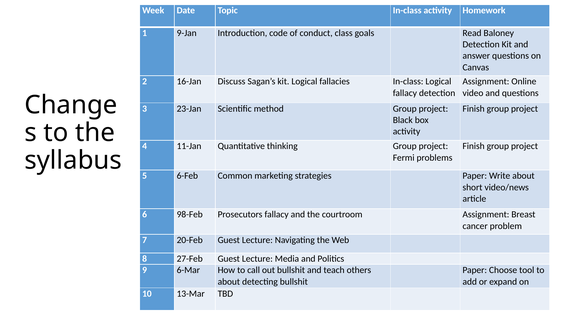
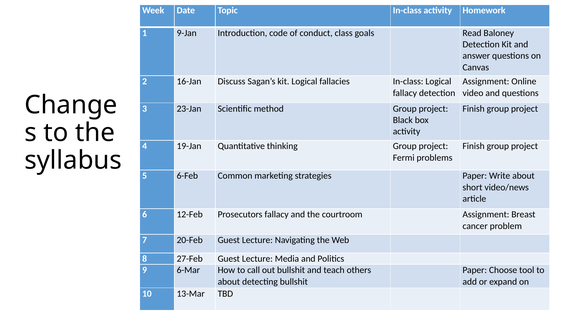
11-Jan: 11-Jan -> 19-Jan (189, 146)
98-Feb: 98-Feb -> 12-Feb (190, 215)
